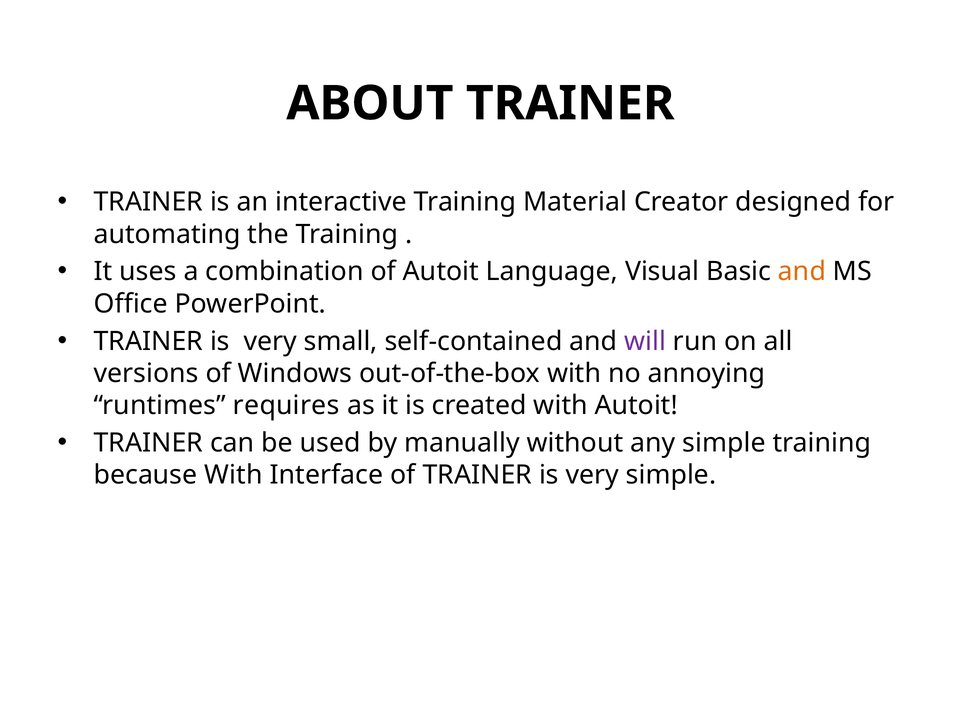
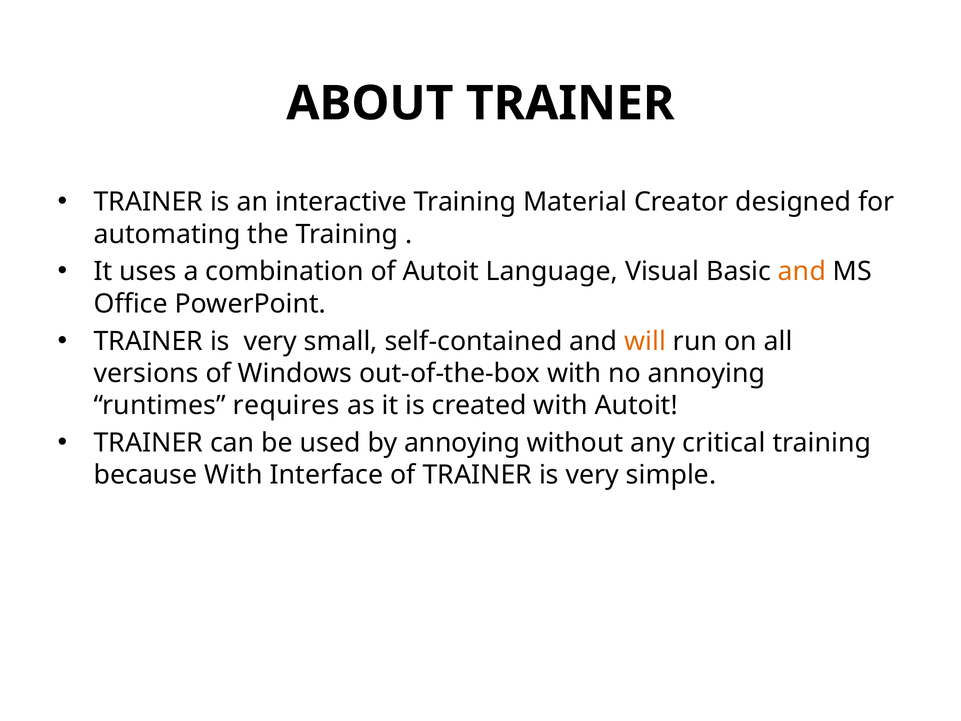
will colour: purple -> orange (645, 341)
by manually: manually -> annoying (462, 443)
any simple: simple -> critical (724, 443)
